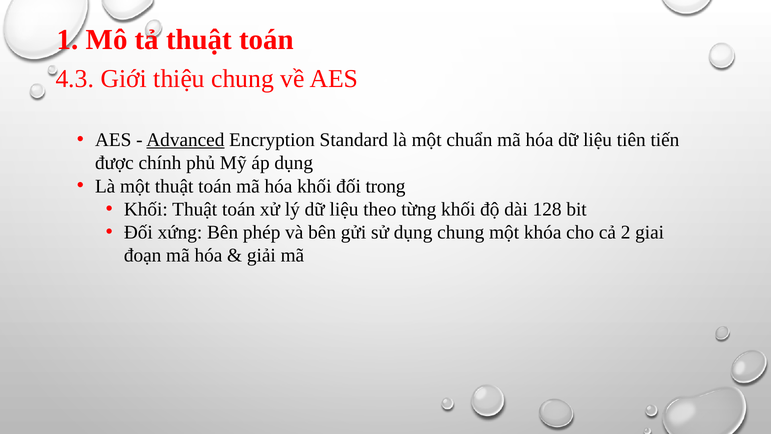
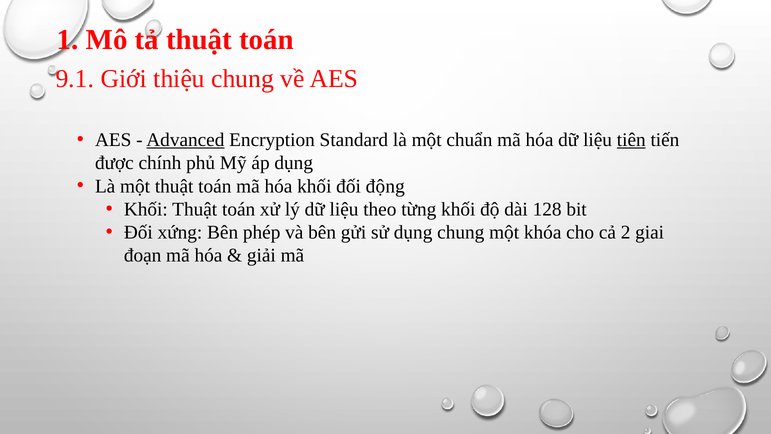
4.3: 4.3 -> 9.1 (75, 79)
tiên underline: none -> present (631, 140)
trong: trong -> động (385, 186)
